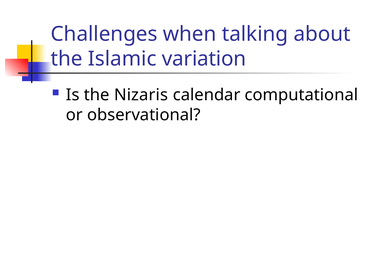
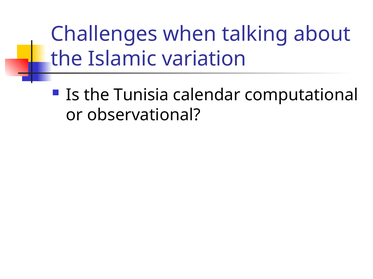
Nizaris: Nizaris -> Tunisia (141, 95)
